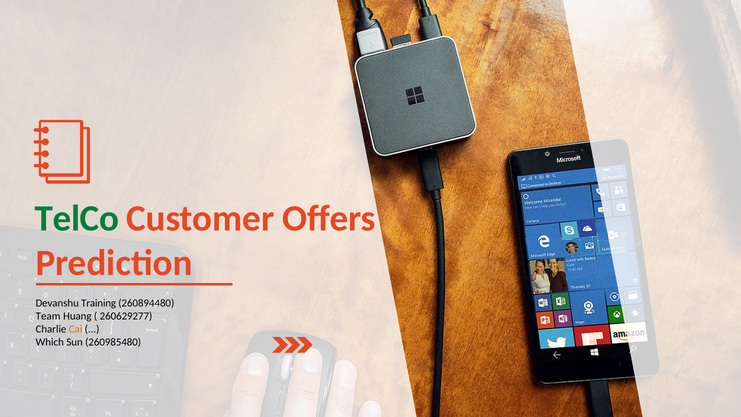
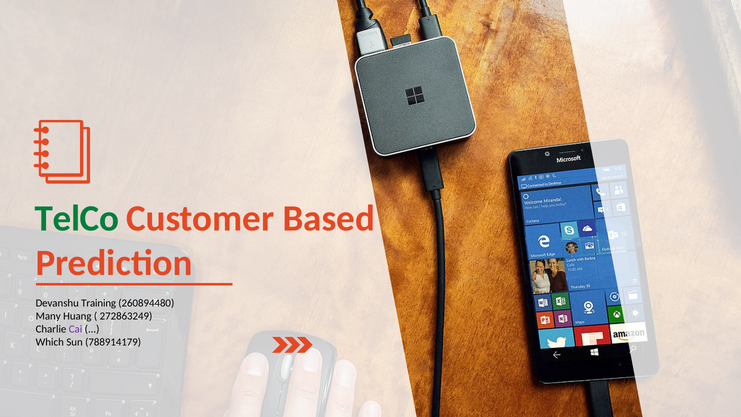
Offers: Offers -> Based (329, 219)
Team: Team -> Many (48, 316)
260629277: 260629277 -> 272863249 (126, 316)
Cai colour: orange -> purple (76, 329)
260985480: 260985480 -> 788914179 (113, 342)
